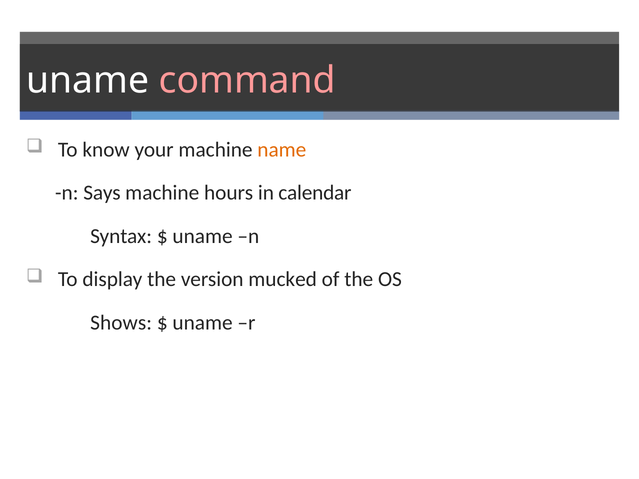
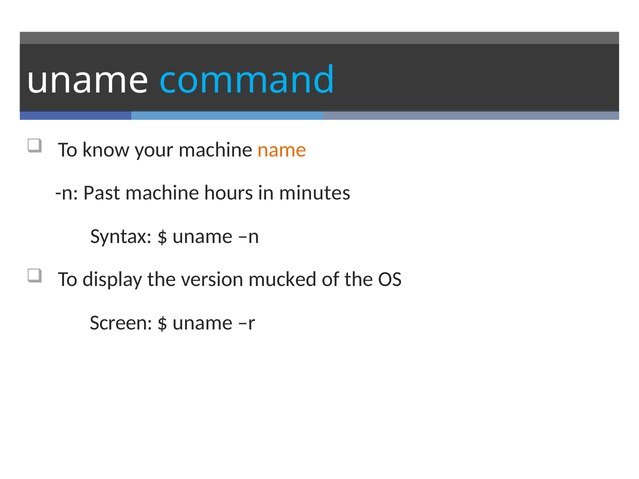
command colour: pink -> light blue (247, 80)
Says: Says -> Past (102, 193)
calendar: calendar -> minutes (315, 193)
Shows: Shows -> Screen (121, 323)
